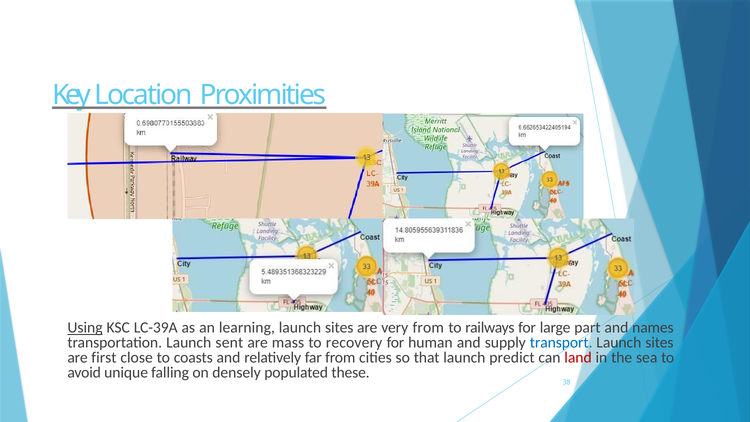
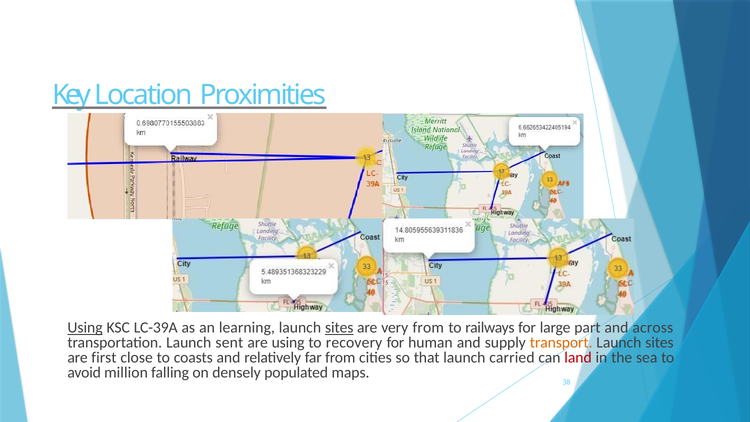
sites underline: none -> present (339, 328)
names: names -> across (653, 328)
are mass: mass -> using (288, 343)
transport colour: blue -> orange (561, 343)
predict: predict -> carried (512, 358)
unique: unique -> million (126, 373)
these: these -> maps (351, 373)
